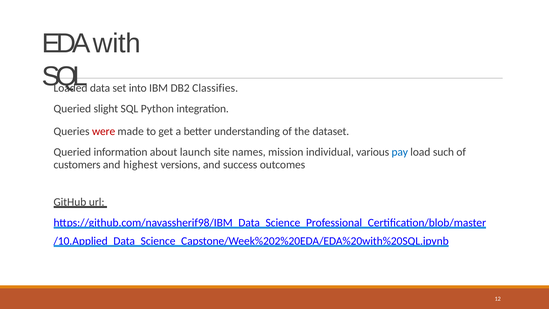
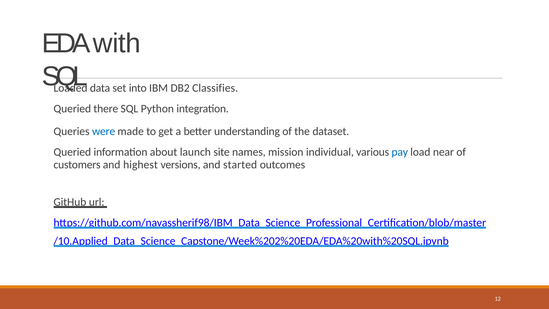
slight: slight -> there (106, 109)
were colour: red -> blue (104, 131)
such: such -> near (443, 152)
success: success -> started (240, 165)
